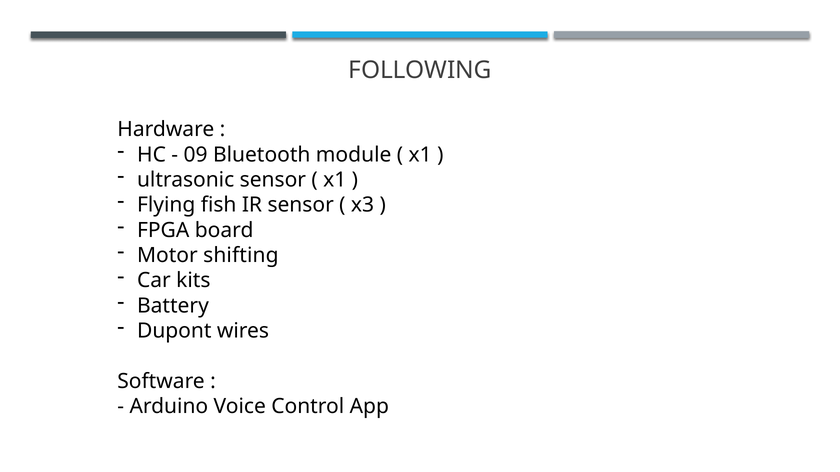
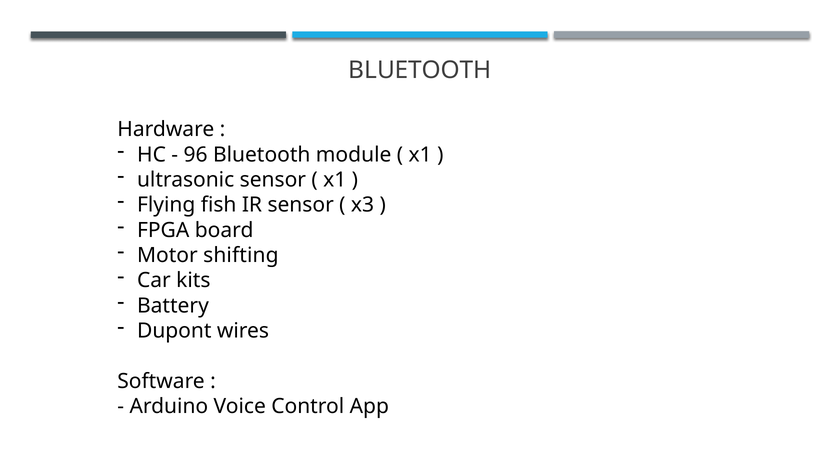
FOLLOWING: FOLLOWING -> BLUETOOTH (420, 70)
09: 09 -> 96 (196, 155)
